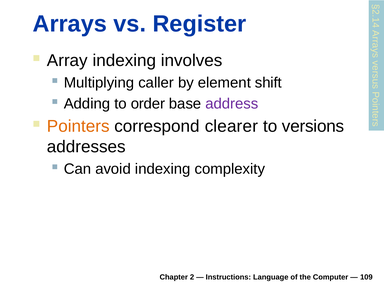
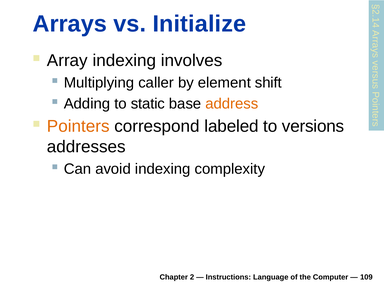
Register: Register -> Initialize (199, 24)
order: order -> static (148, 104)
address colour: purple -> orange (232, 104)
clearer: clearer -> labeled (232, 126)
